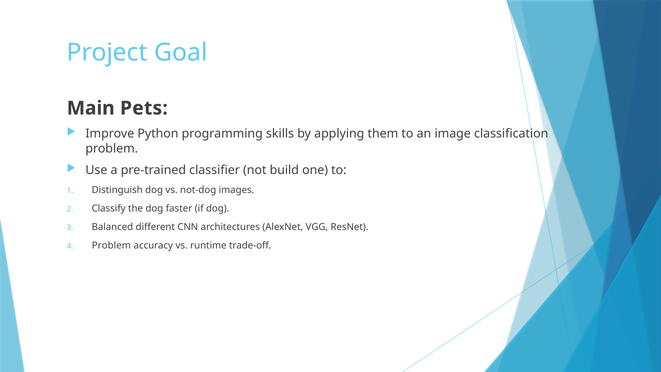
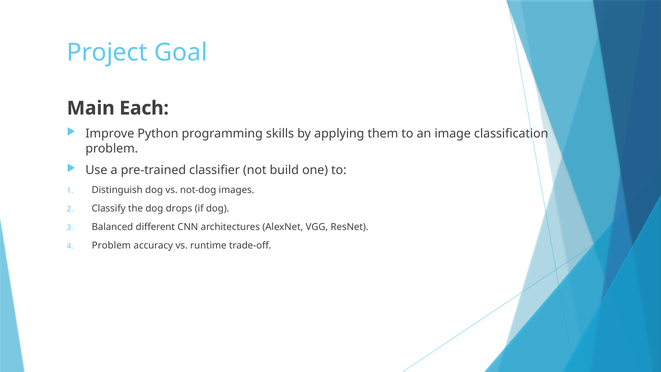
Pets: Pets -> Each (144, 108)
faster: faster -> drops (179, 209)
